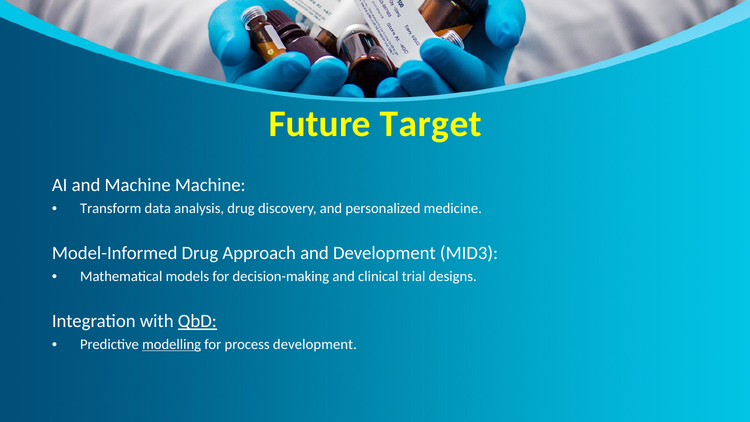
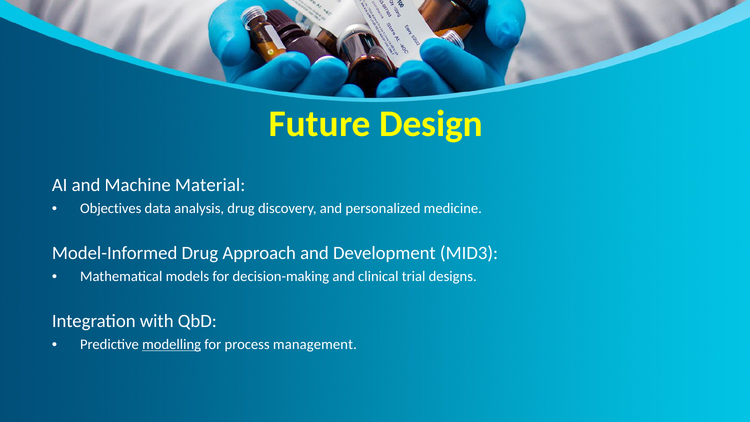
Target: Target -> Design (431, 124)
Machine Machine: Machine -> Material (210, 185)
Transform: Transform -> Objectives (111, 208)
QbD underline: present -> none (197, 321)
process development: development -> management (315, 344)
